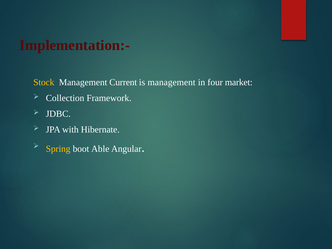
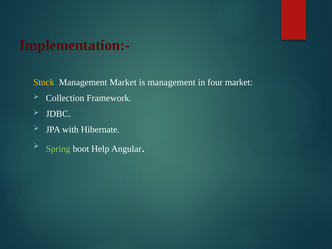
Management Current: Current -> Market (123, 82)
Spring colour: yellow -> light green (58, 149)
Able: Able -> Help (100, 149)
